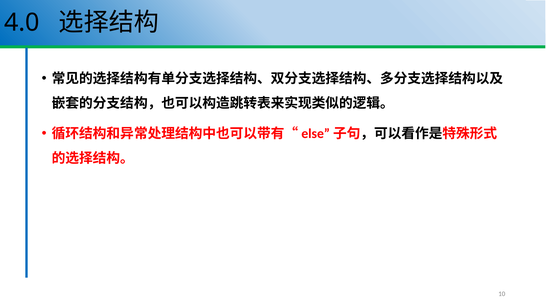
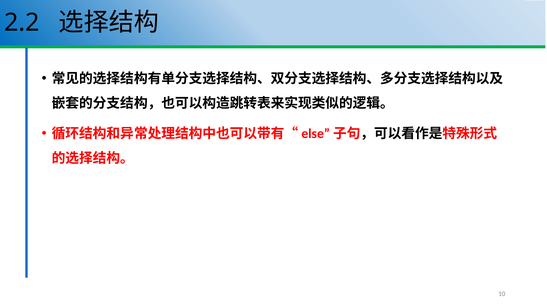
4.0: 4.0 -> 2.2 (22, 23)
